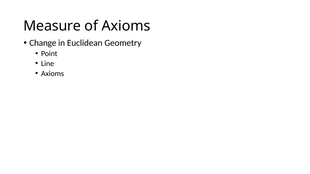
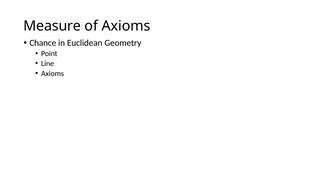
Change: Change -> Chance (43, 43)
